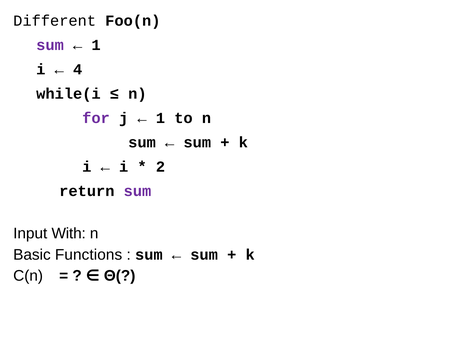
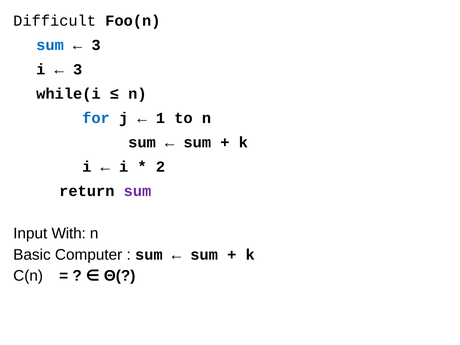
Different: Different -> Difficult (55, 21)
sum colour: purple -> blue (50, 45)
1: 1 -> 3 (96, 45)
4: 4 -> 3 (78, 70)
for colour: purple -> blue (96, 118)
Functions: Functions -> Computer (89, 255)
